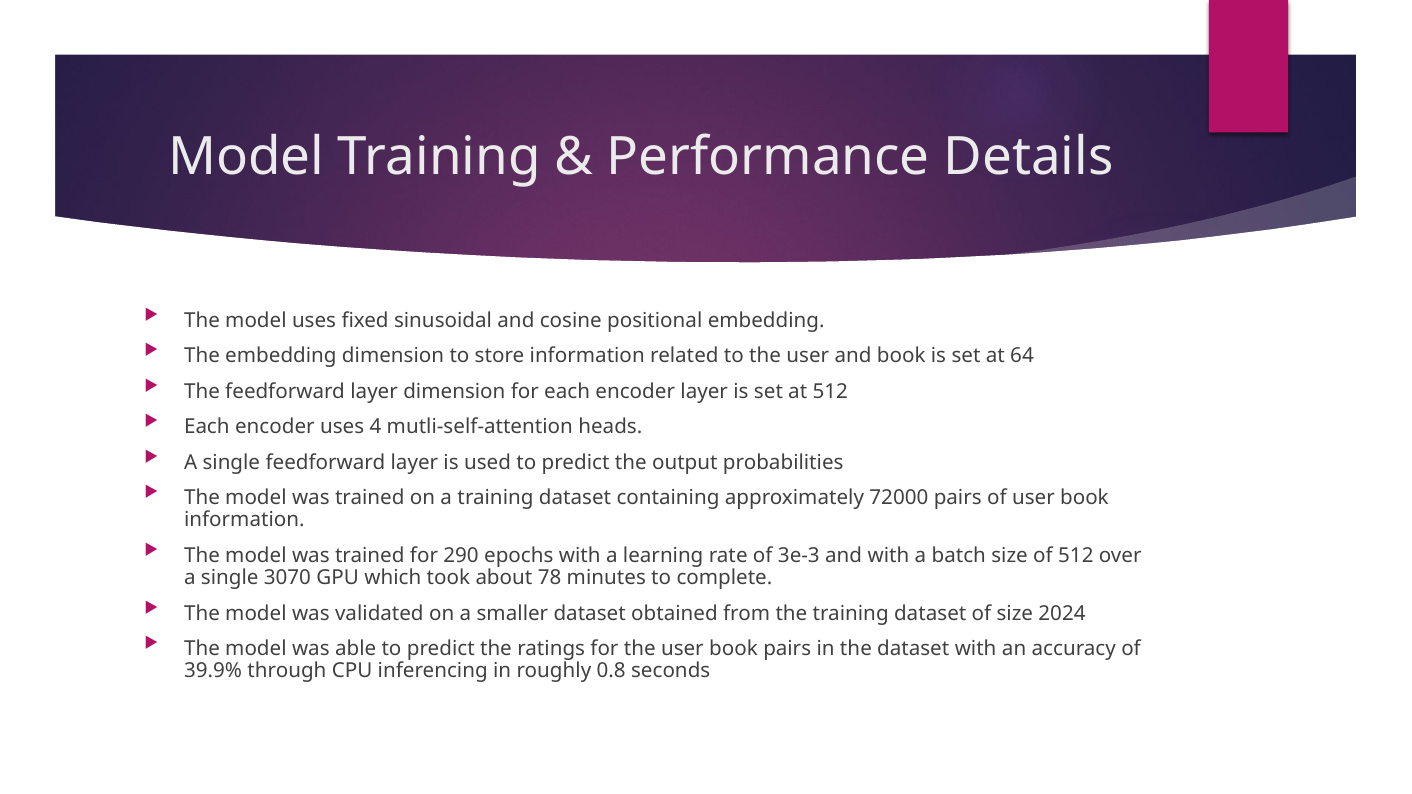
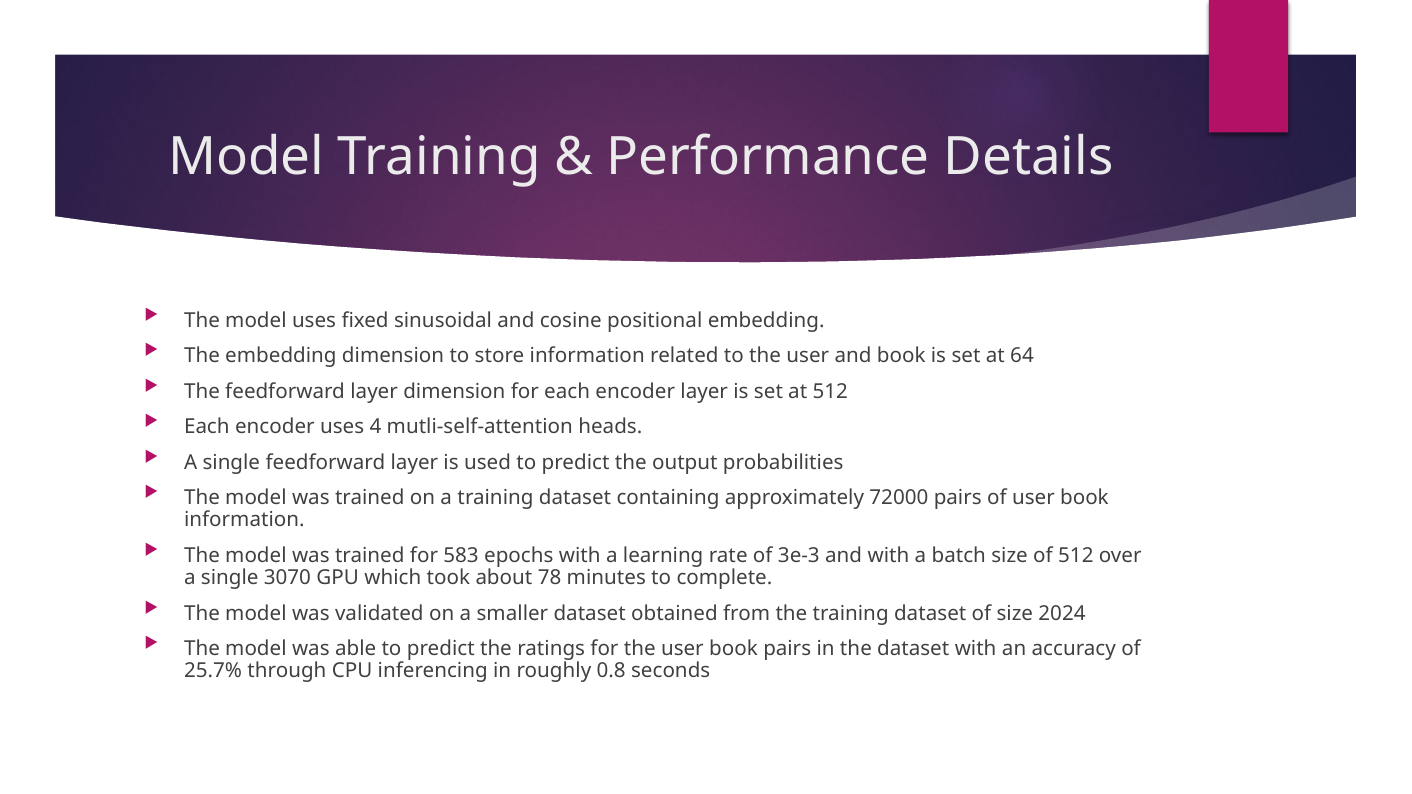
290: 290 -> 583 (461, 556)
39.9%: 39.9% -> 25.7% (213, 671)
